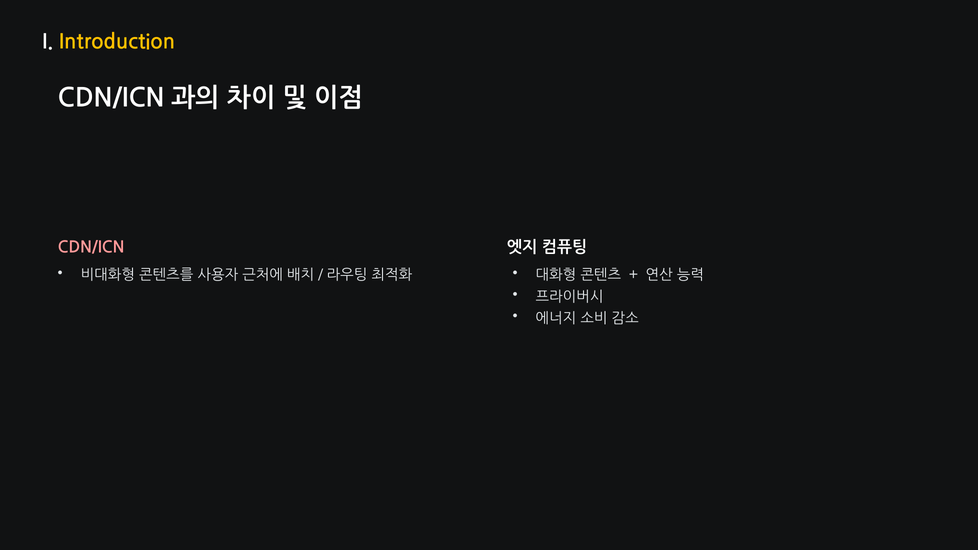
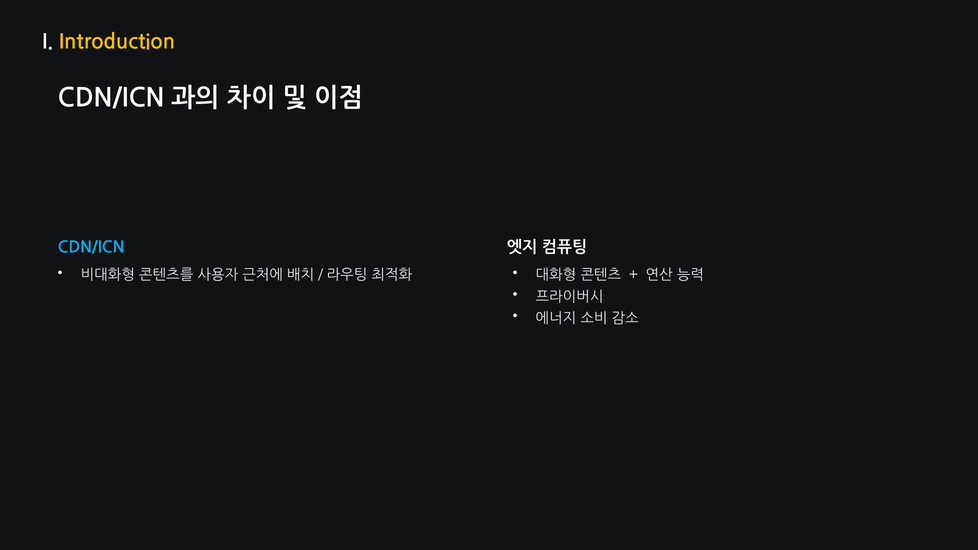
CDN/ICN colour: pink -> light blue (91, 248)
